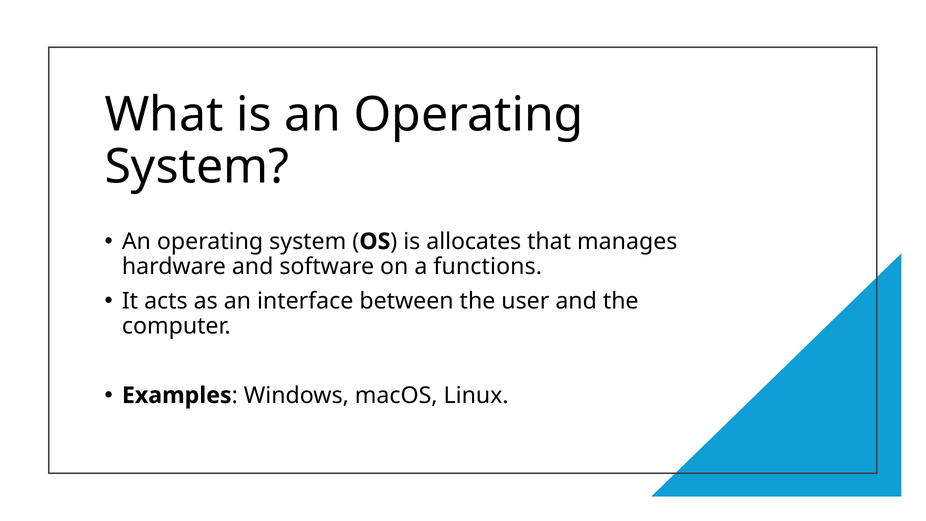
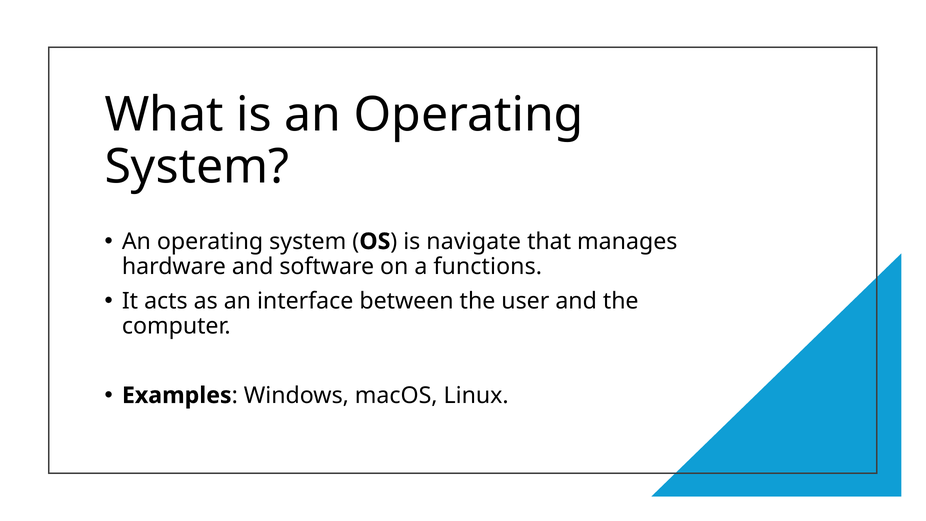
allocates: allocates -> navigate (474, 241)
